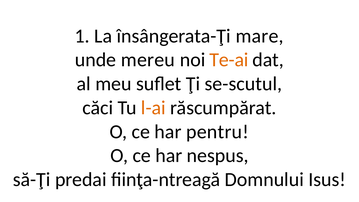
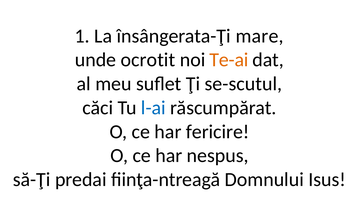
mereu: mereu -> ocrotit (148, 60)
l-ai colour: orange -> blue (153, 108)
pentru: pentru -> fericire (218, 132)
